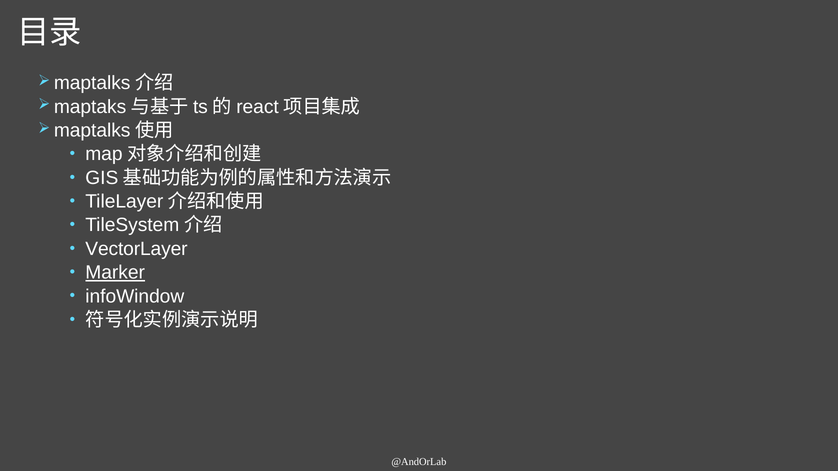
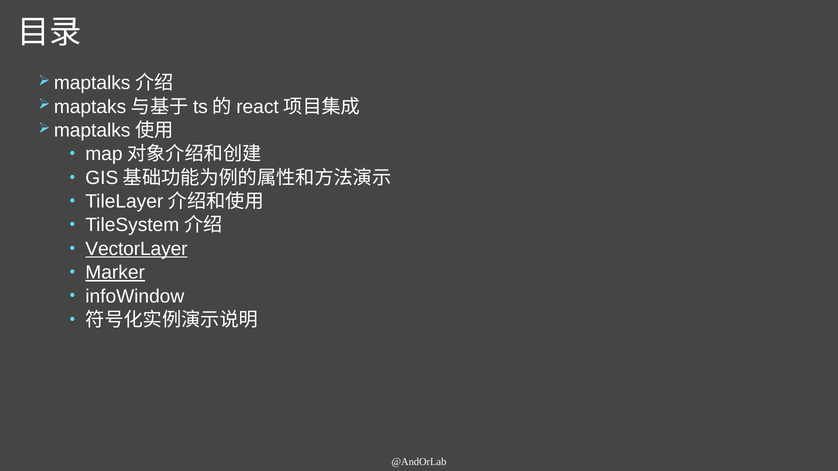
VectorLayer underline: none -> present (136, 249)
